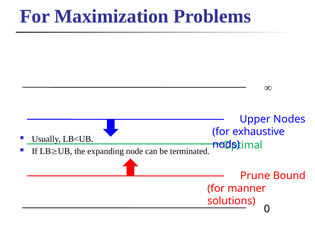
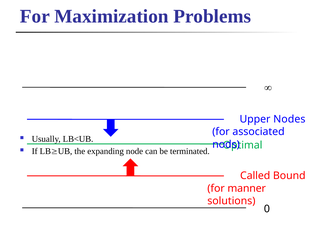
exhaustive: exhaustive -> associated (259, 132)
Prune: Prune -> Called (255, 176)
